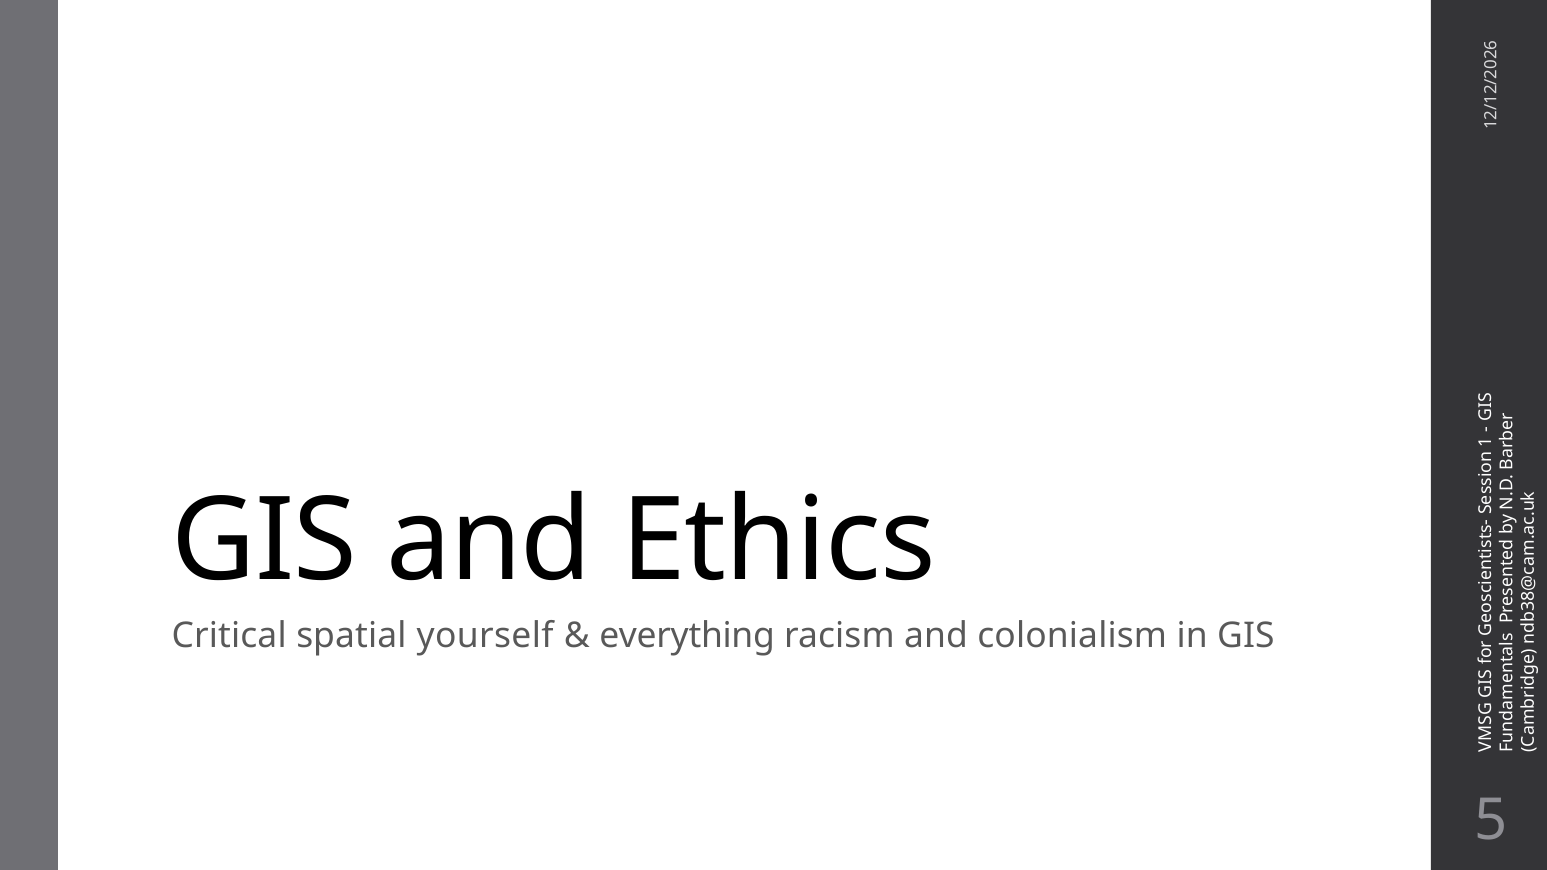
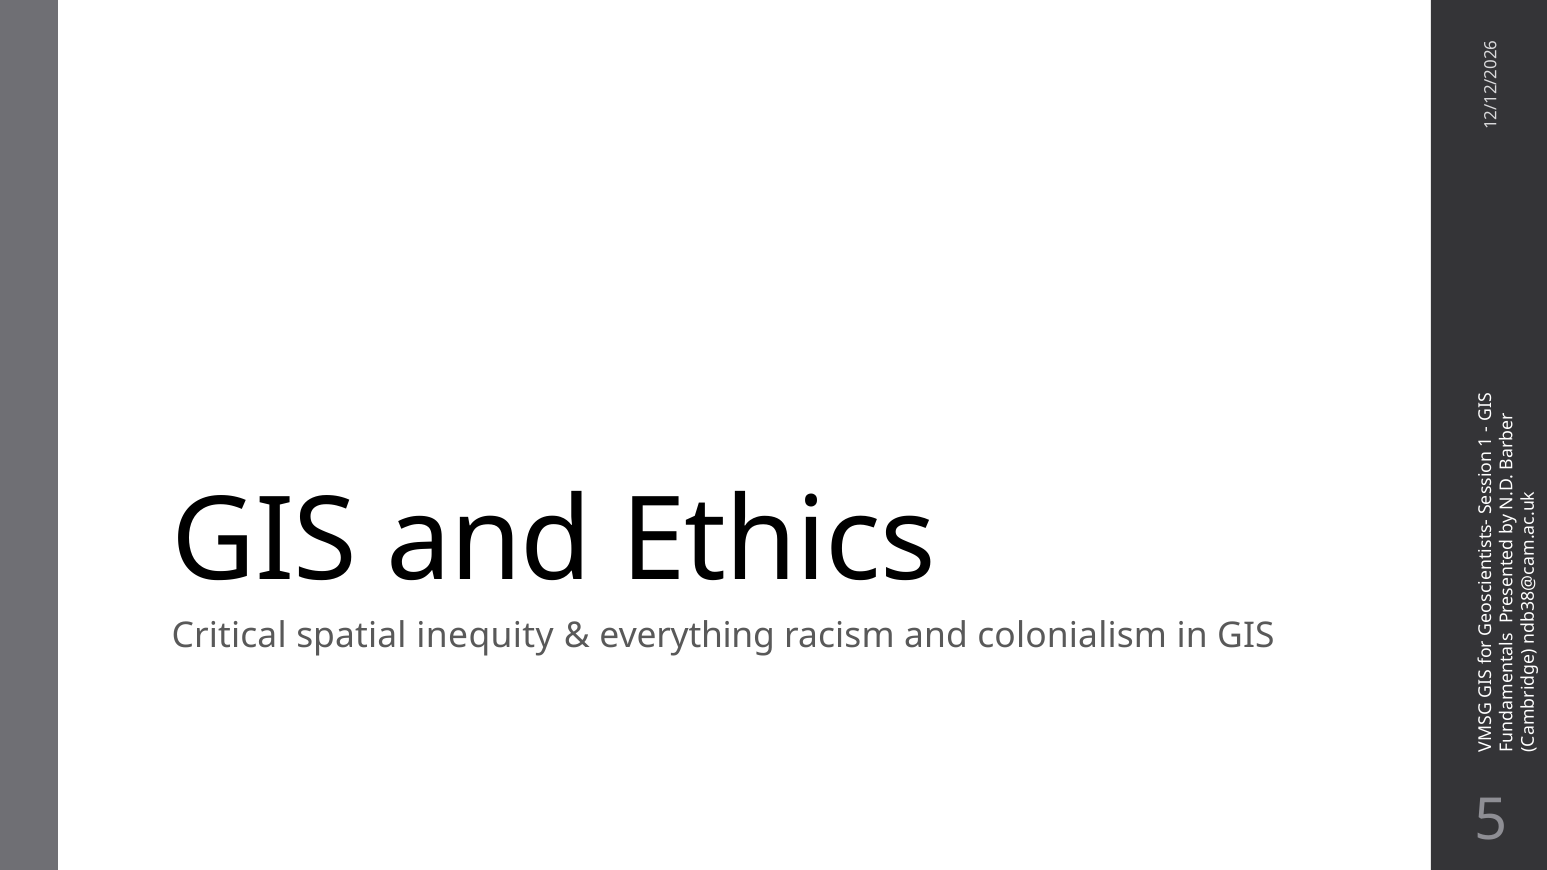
yourself: yourself -> inequity (485, 636)
